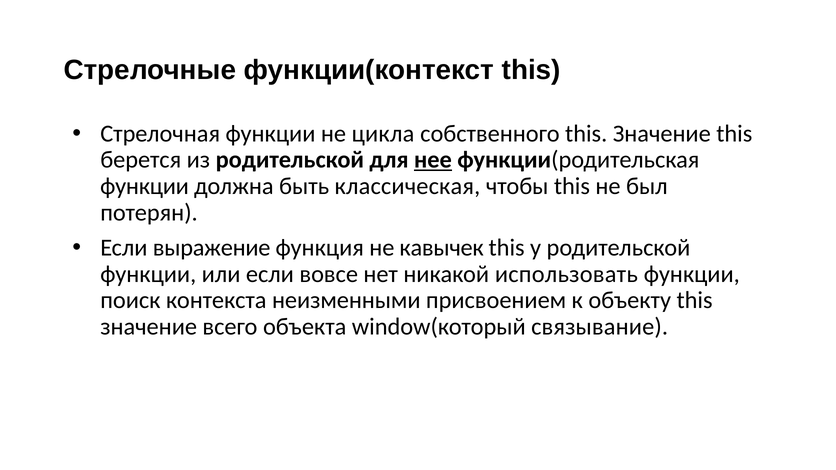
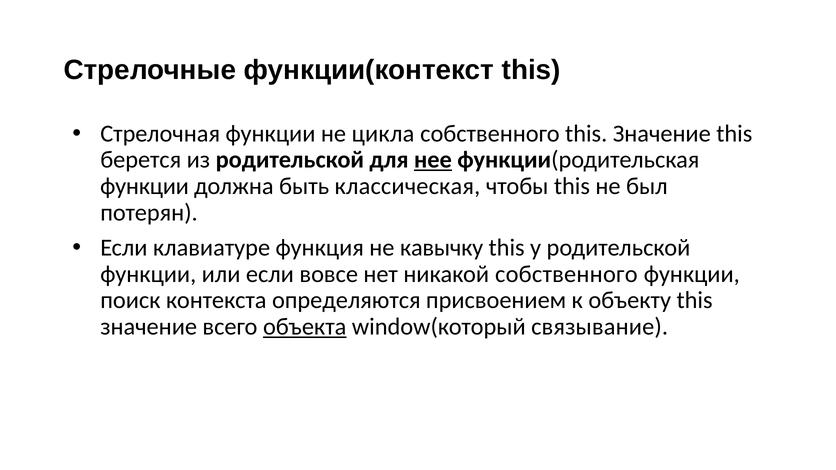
выражение: выражение -> клавиатуре (212, 248)
кавычек: кавычек -> кавычку (442, 248)
никакой использовать: использовать -> собственного (566, 274)
неизменными: неизменными -> определяются (346, 300)
объекта underline: none -> present (305, 327)
